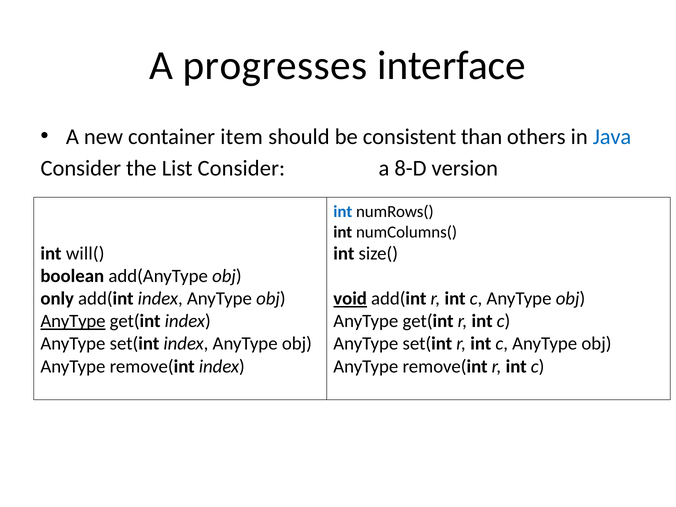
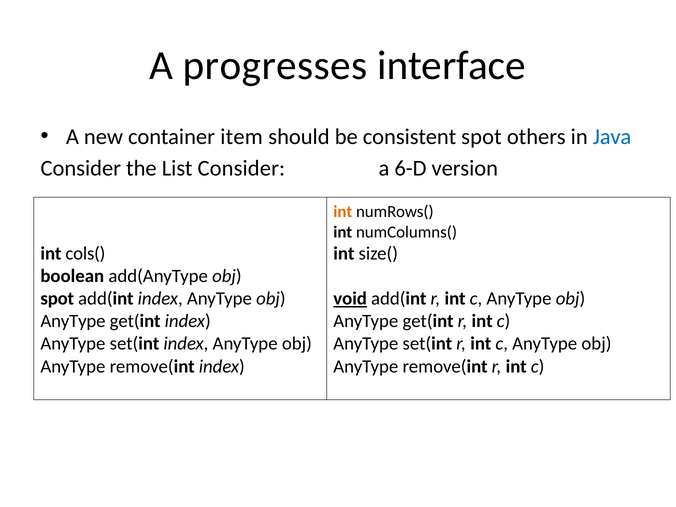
consistent than: than -> spot (481, 137)
8-D: 8-D -> 6-D (410, 168)
int colour: blue -> orange (343, 212)
will(: will( -> cols( (85, 254)
only: only -> spot (57, 299)
AnyType underline: present -> none (73, 321)
